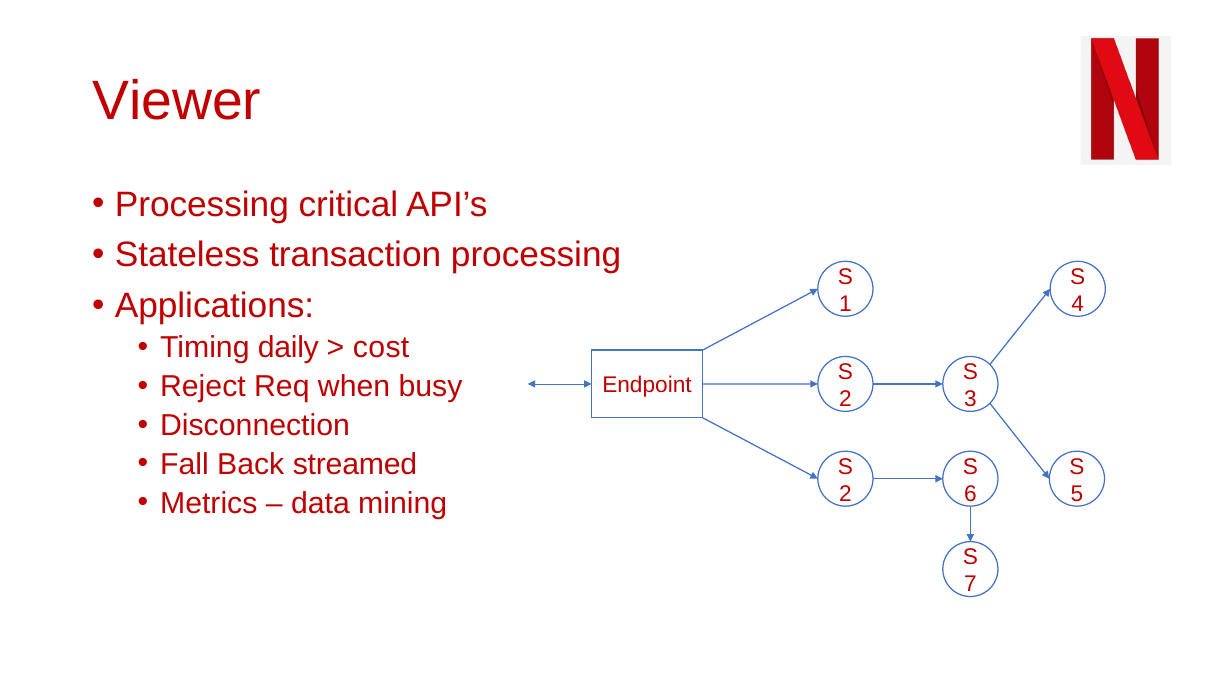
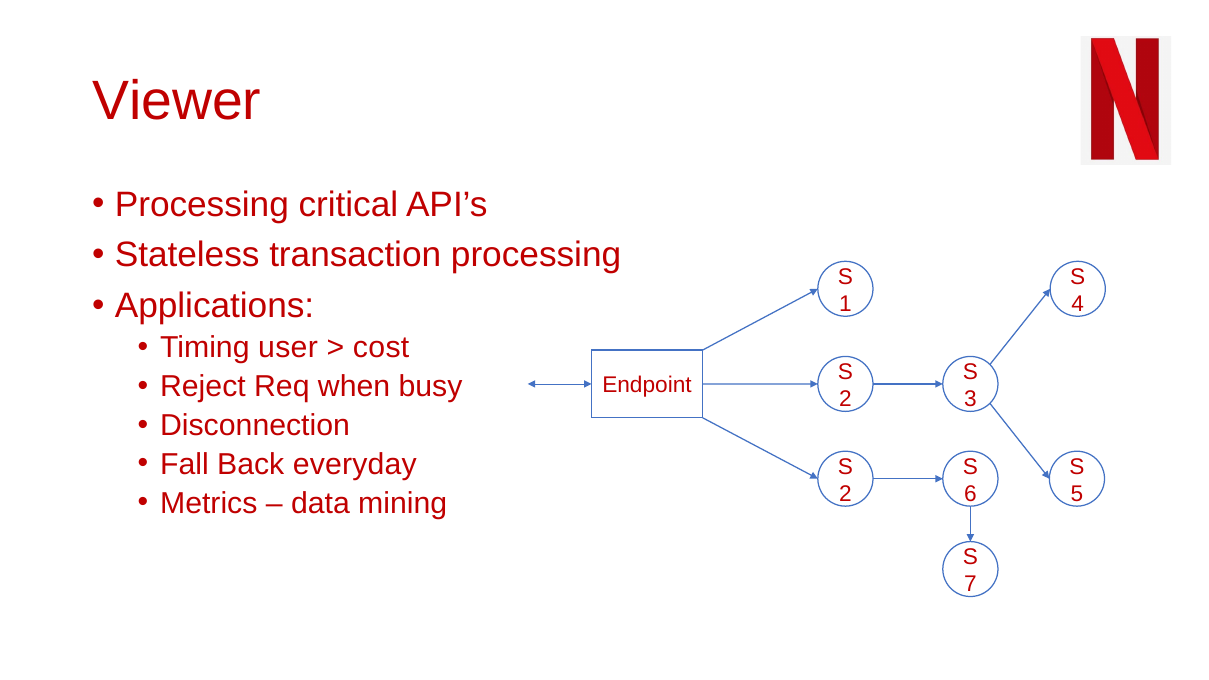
daily: daily -> user (288, 347)
streamed: streamed -> everyday (355, 464)
